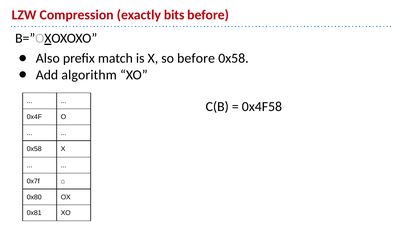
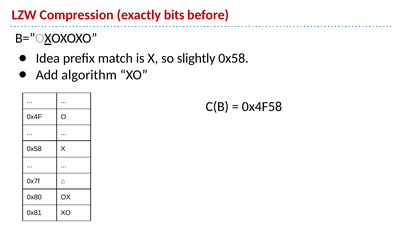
Also: Also -> Idea (48, 58)
so before: before -> slightly (196, 58)
